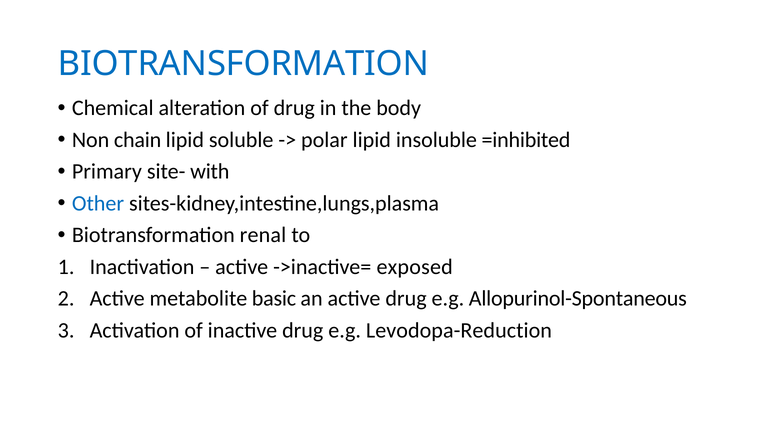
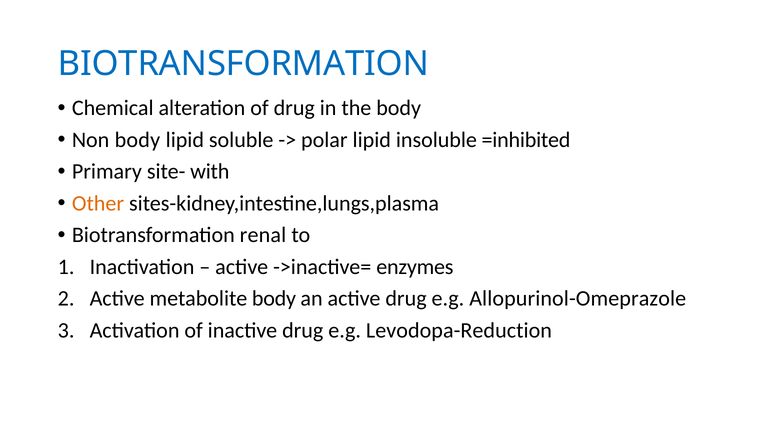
Non chain: chain -> body (137, 140)
Other colour: blue -> orange (98, 203)
exposed: exposed -> enzymes (415, 267)
metabolite basic: basic -> body (274, 299)
Allopurinol-Spontaneous: Allopurinol-Spontaneous -> Allopurinol-Omeprazole (578, 299)
